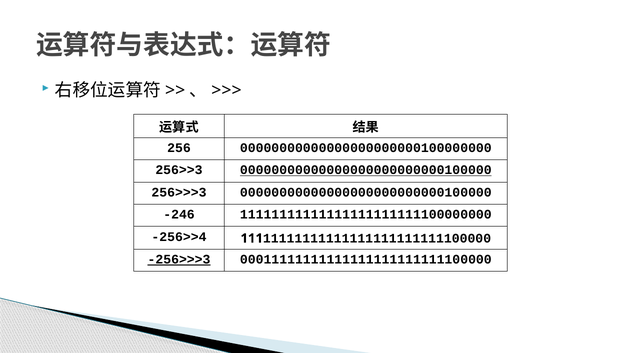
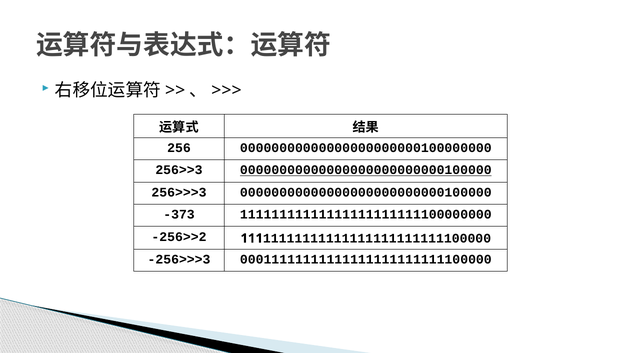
-246: -246 -> -373 (179, 215)
-256>>4: -256>>4 -> -256>>2 (179, 237)
-256>>>3 underline: present -> none (179, 259)
